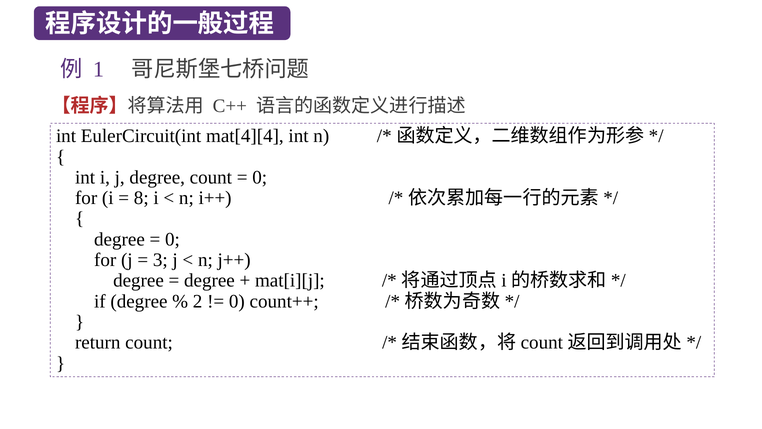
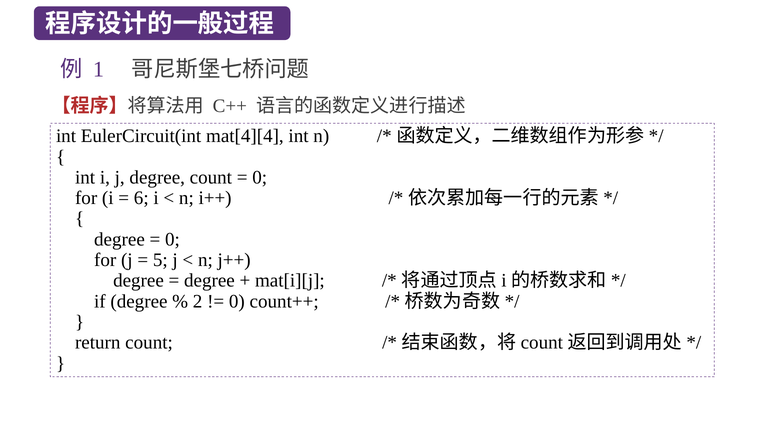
8: 8 -> 6 (141, 198)
3: 3 -> 5 (160, 260)
